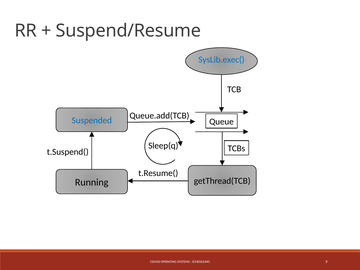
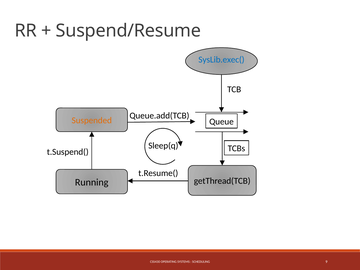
Suspended colour: blue -> orange (92, 120)
